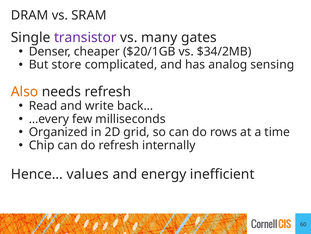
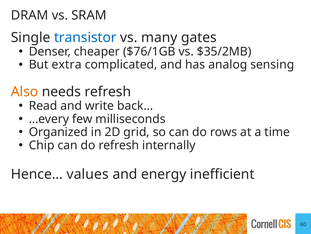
transistor colour: purple -> blue (85, 37)
$20/1GB: $20/1GB -> $76/1GB (149, 51)
$34/2MB: $34/2MB -> $35/2MB (224, 51)
store: store -> extra (67, 65)
